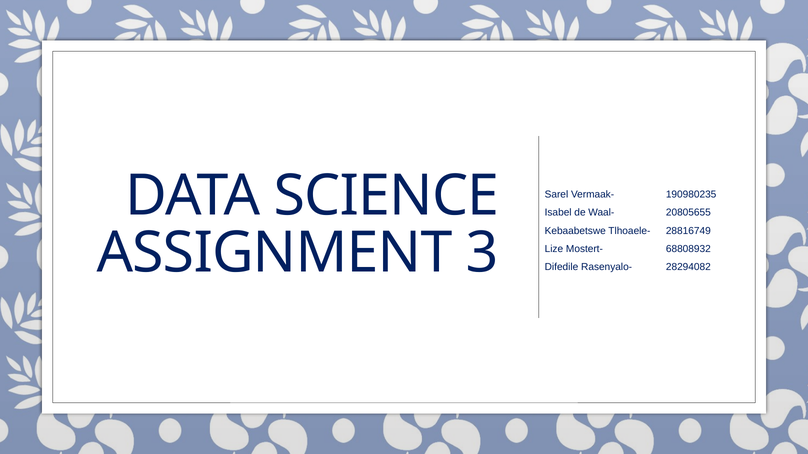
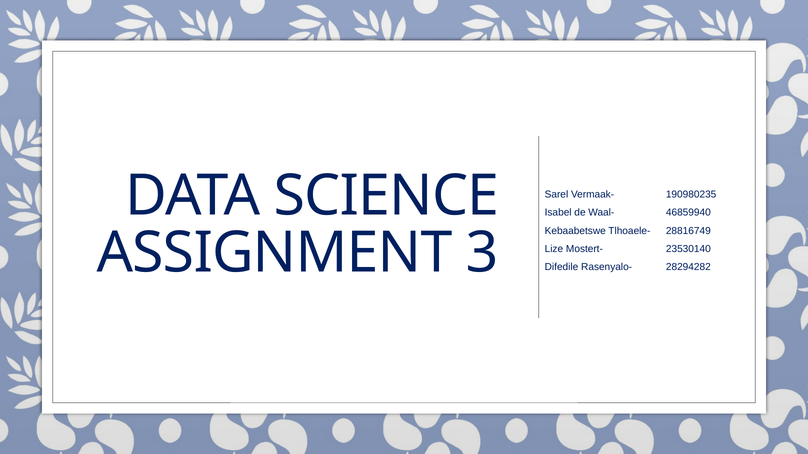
20805655: 20805655 -> 46859940 (688, 213)
68808932: 68808932 -> 23530140 (688, 249)
28294082: 28294082 -> 28294282 (688, 267)
